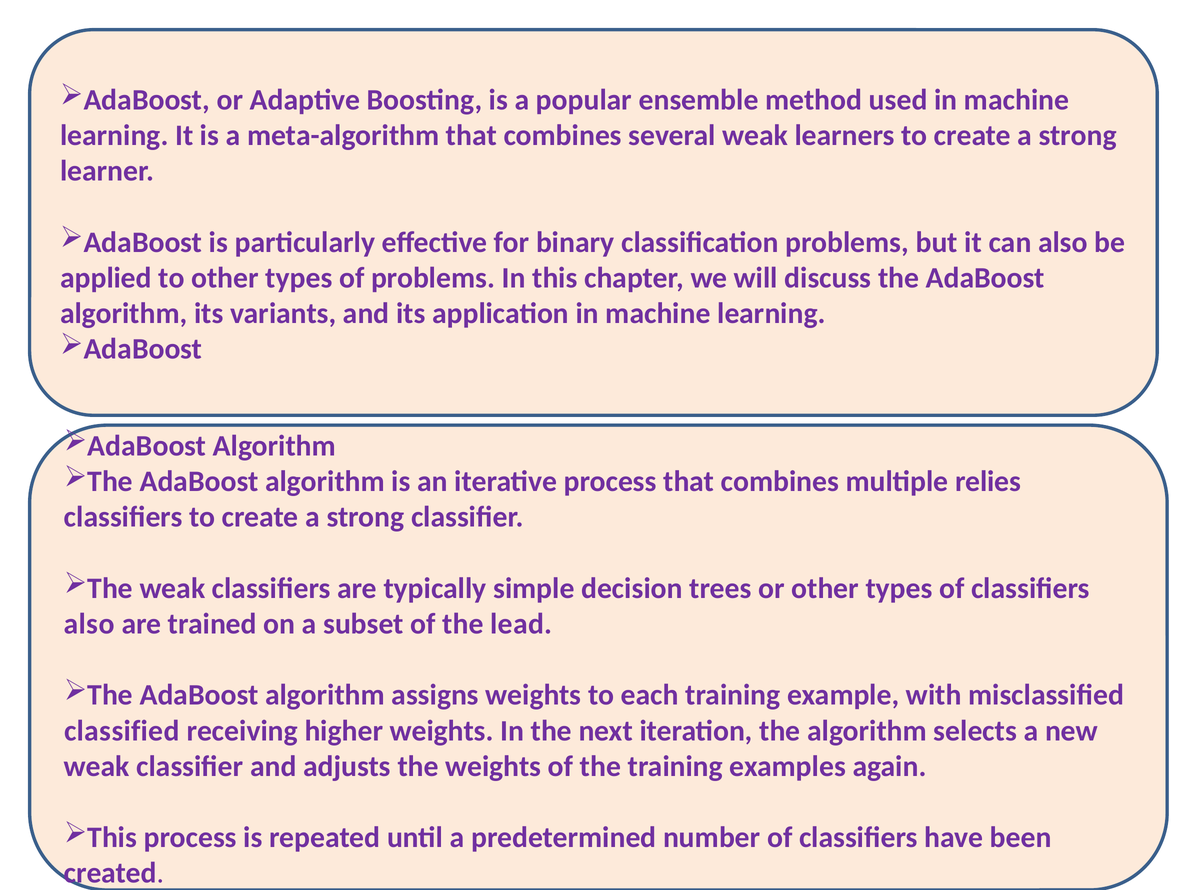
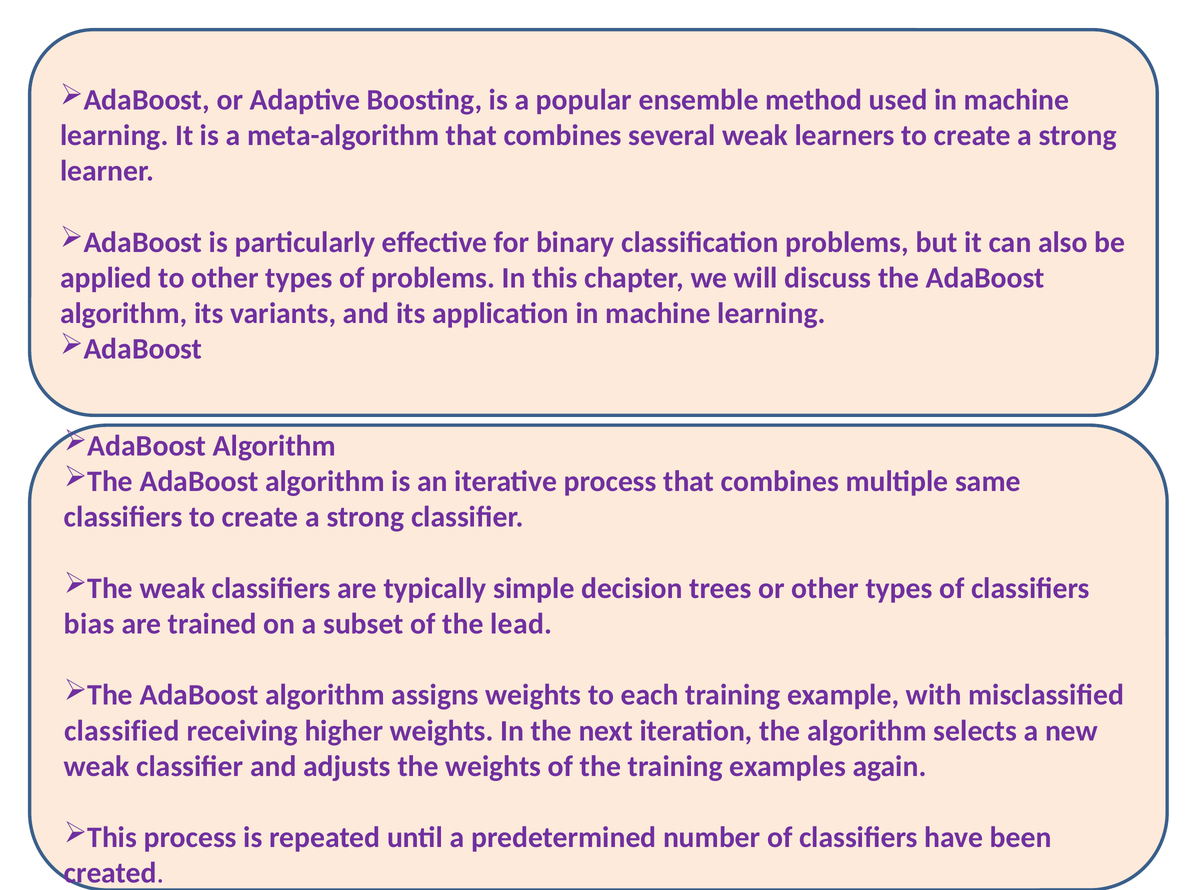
relies: relies -> same (988, 482)
also: also -> bias (89, 624)
